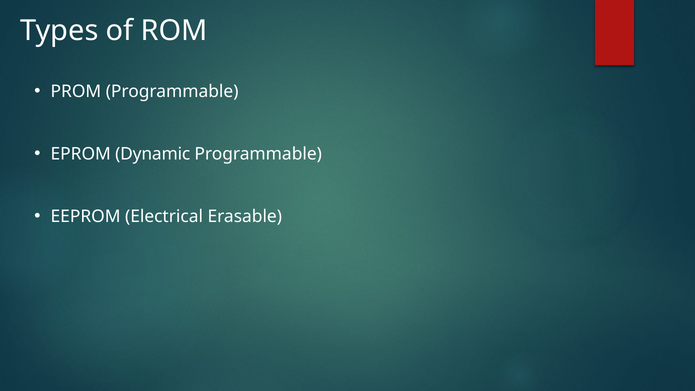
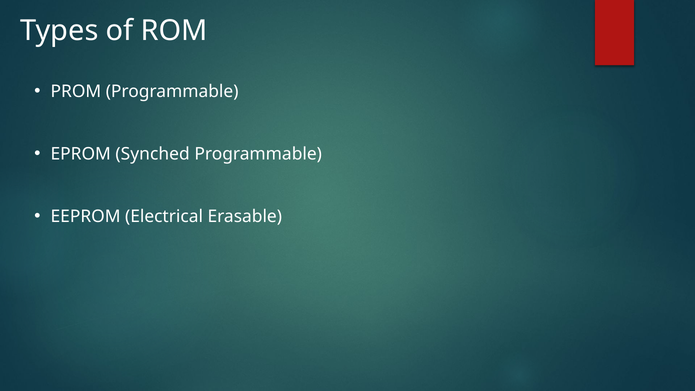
Dynamic: Dynamic -> Synched (153, 154)
